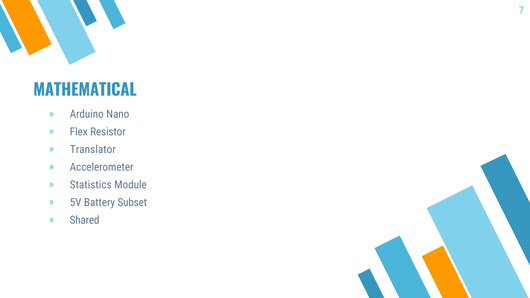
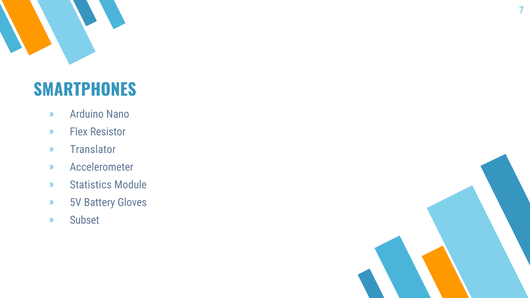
MATHEMATICAL: MATHEMATICAL -> SMARTPHONES (85, 90)
Subset: Subset -> Gloves (132, 203)
Shared: Shared -> Subset (85, 220)
